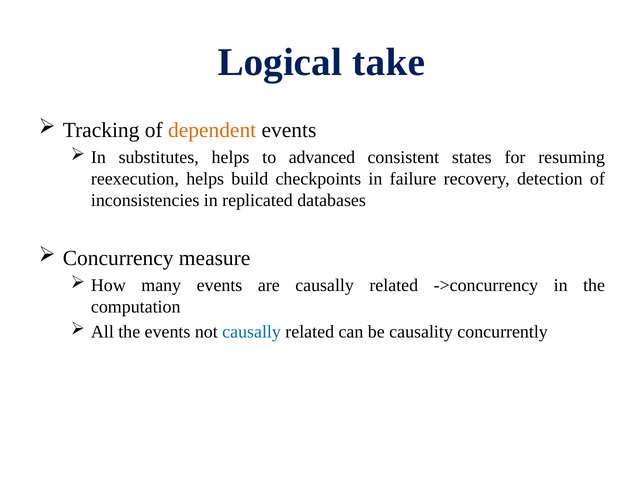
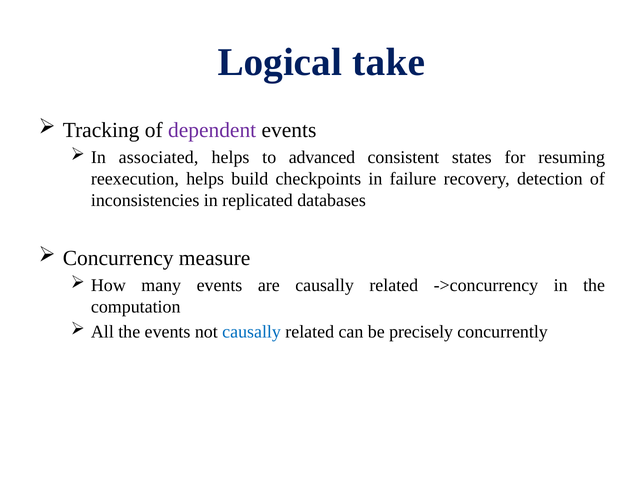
dependent colour: orange -> purple (212, 130)
substitutes: substitutes -> associated (159, 157)
causality: causality -> precisely (421, 332)
